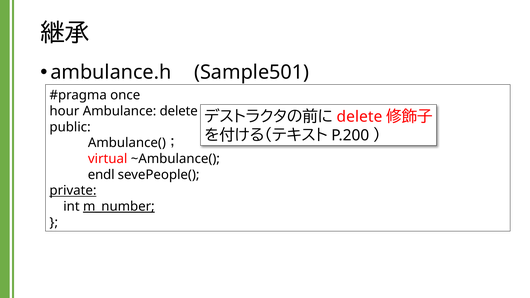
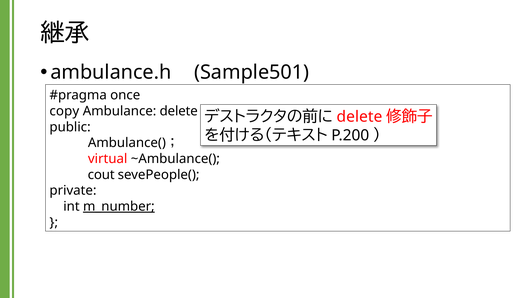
hour: hour -> copy (64, 111)
endl: endl -> cout (101, 175)
private underline: present -> none (73, 191)
